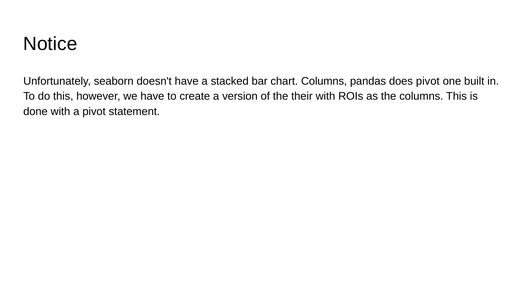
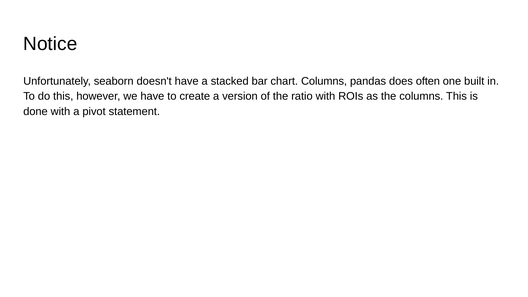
does pivot: pivot -> often (428, 81)
their: their -> ratio (302, 96)
